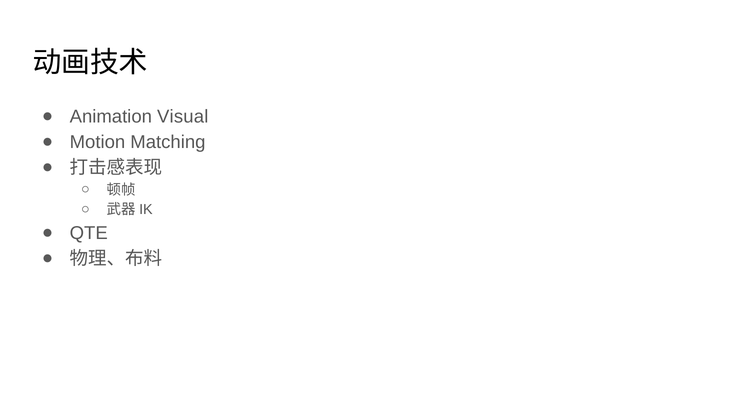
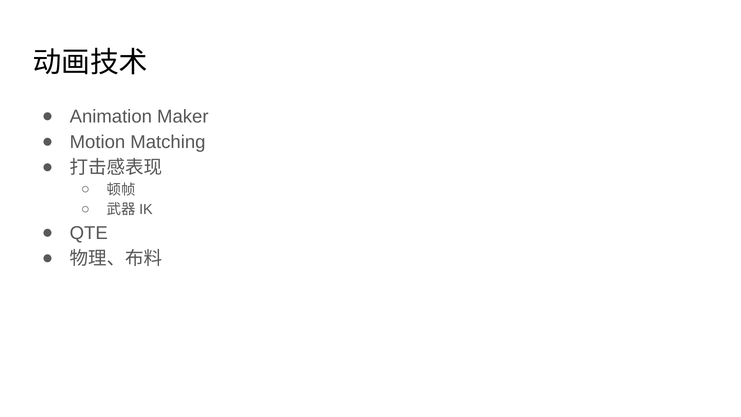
Visual: Visual -> Maker (183, 117)
